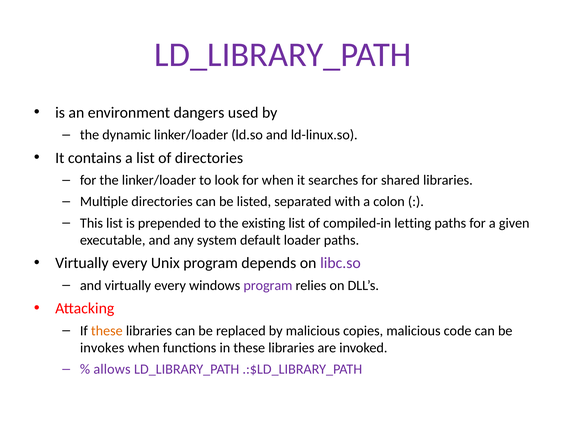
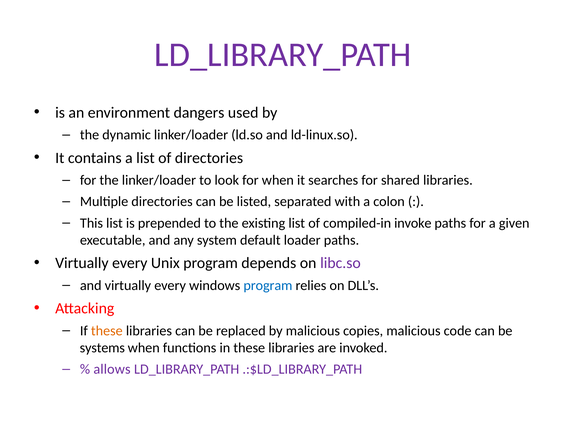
letting: letting -> invoke (413, 223)
program colour: purple -> blue (268, 285)
invokes: invokes -> systems (102, 347)
